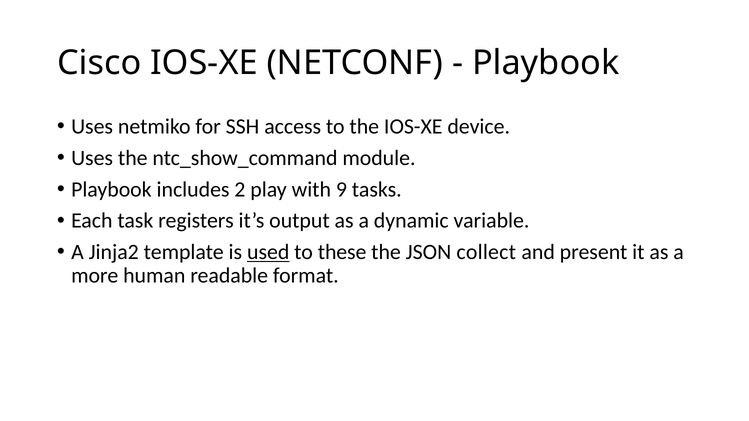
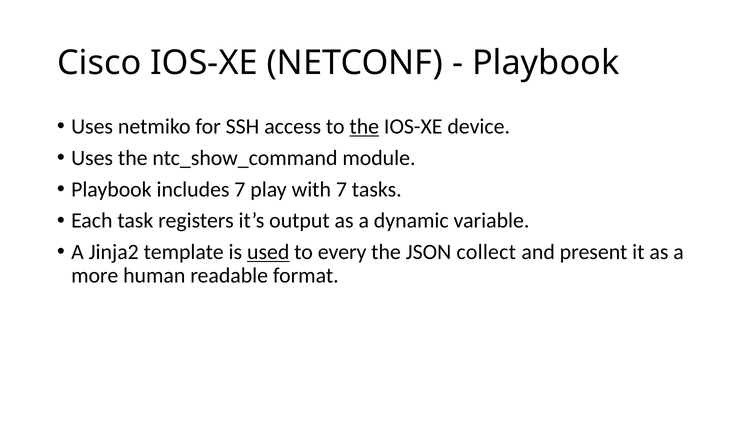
the underline: none -> present (364, 127)
includes 2: 2 -> 7 (240, 189)
with 9: 9 -> 7 (341, 189)
these: these -> every (342, 252)
